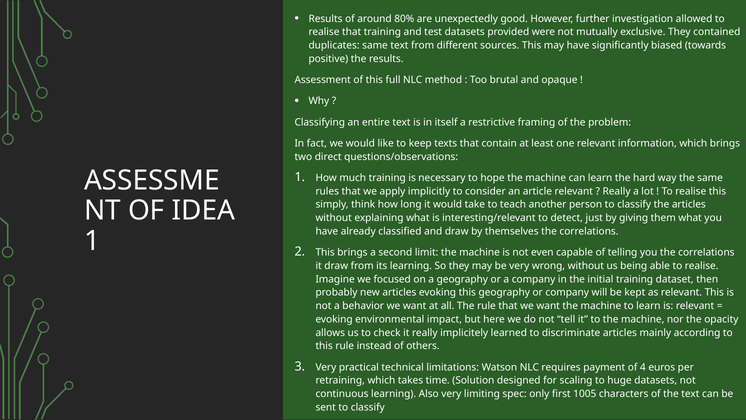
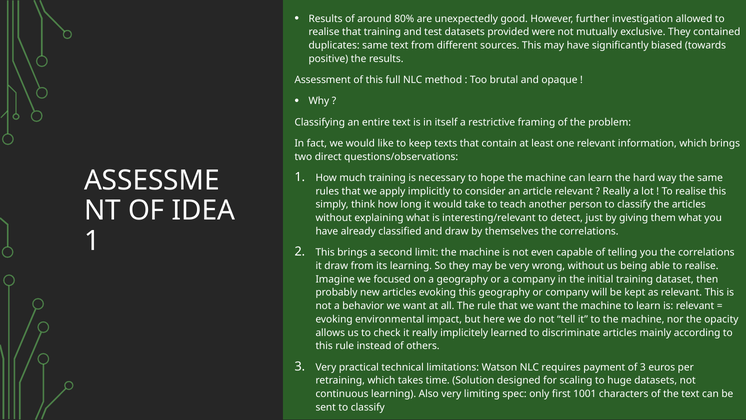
of 4: 4 -> 3 (643, 367)
1005: 1005 -> 1001 (585, 394)
